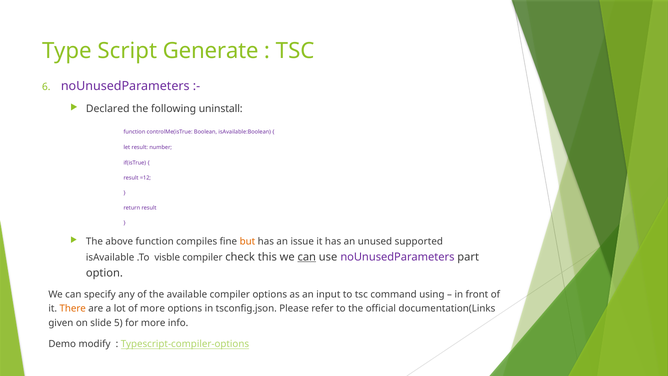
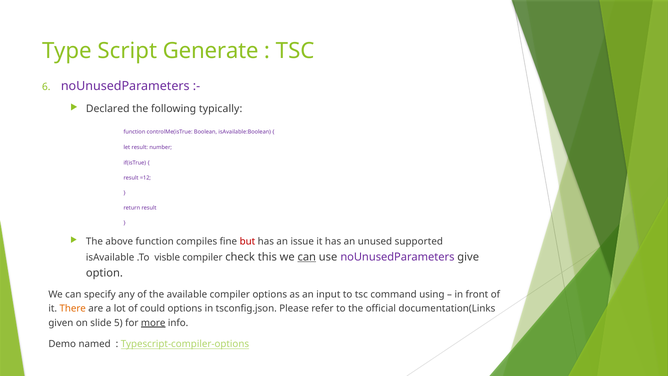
uninstall: uninstall -> typically (221, 109)
but colour: orange -> red (247, 242)
part: part -> give (468, 257)
of more: more -> could (153, 309)
more underline: none -> present (153, 323)
modify: modify -> named (95, 344)
